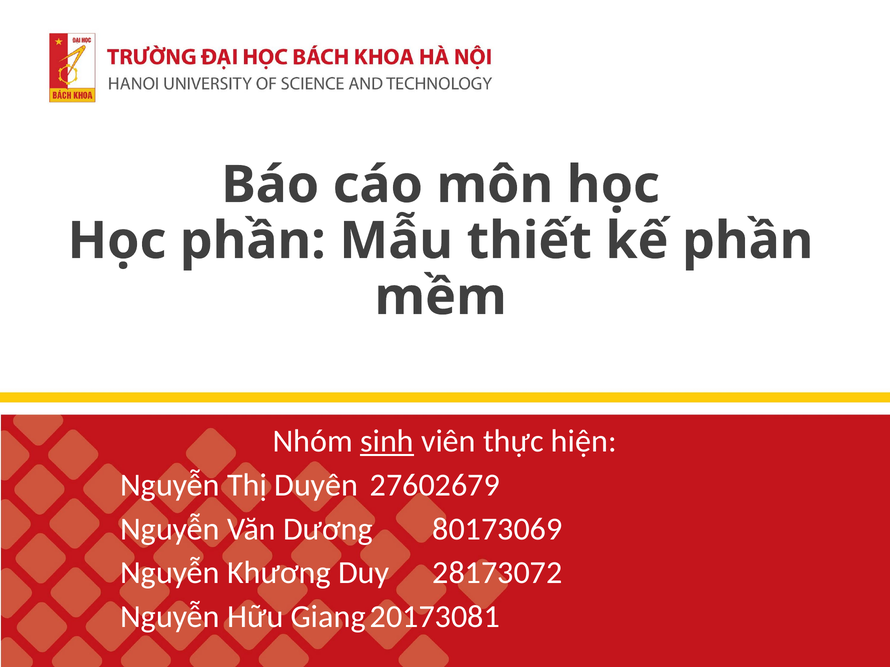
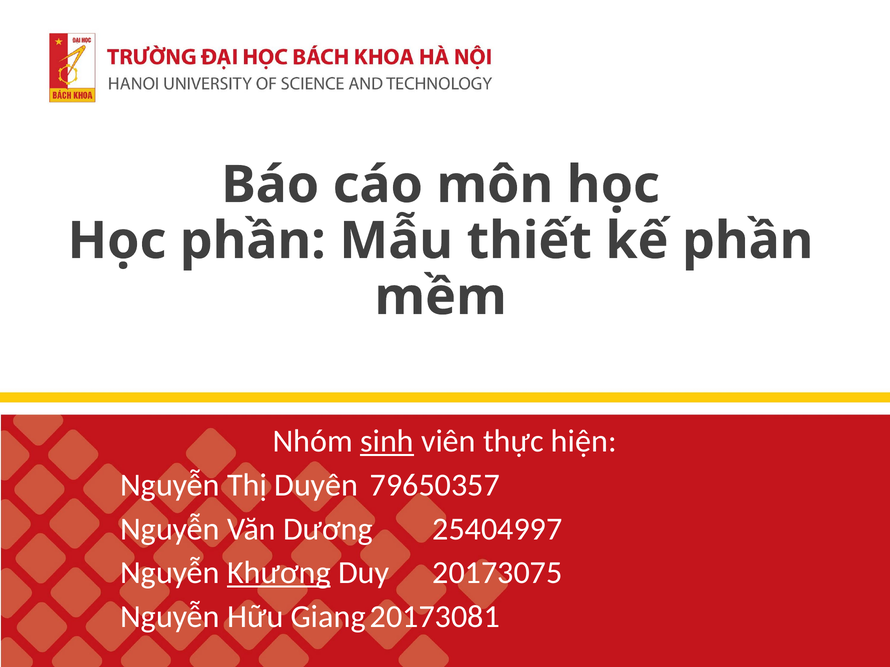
27602679: 27602679 -> 79650357 (435, 485)
80173069: 80173069 -> 25404997 (497, 529)
Khương underline: none -> present (279, 573)
28173072: 28173072 -> 20173075 (497, 573)
